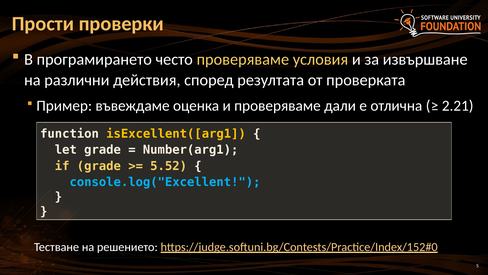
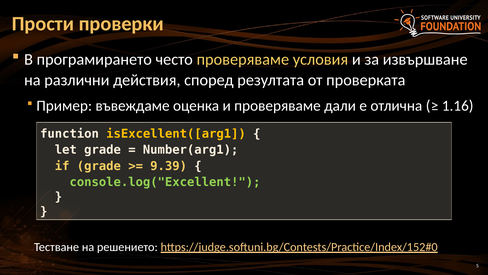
2.21: 2.21 -> 1.16 (458, 106)
5.52: 5.52 -> 9.39 (169, 166)
console.log("Excellent colour: light blue -> light green (165, 182)
